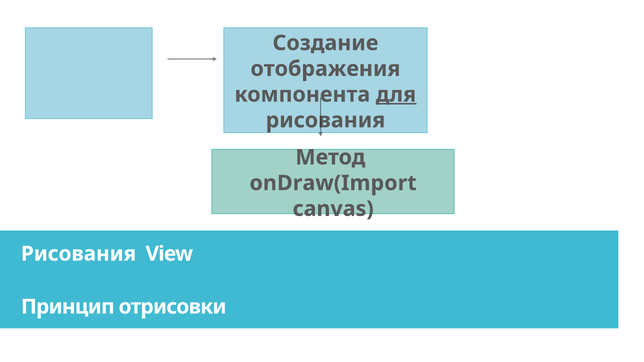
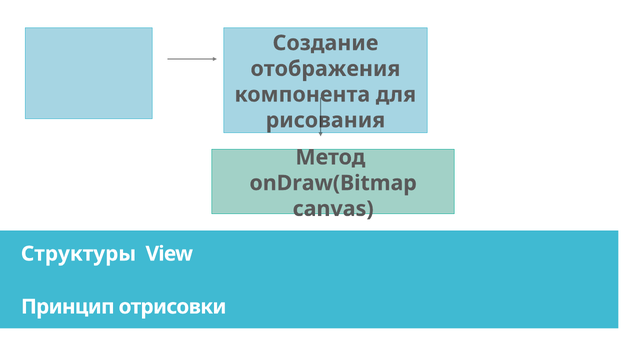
для underline: present -> none (396, 95)
onDraw(Import: onDraw(Import -> onDraw(Bitmap (333, 183)
Рисования: Рисования -> Структуры (78, 254)
